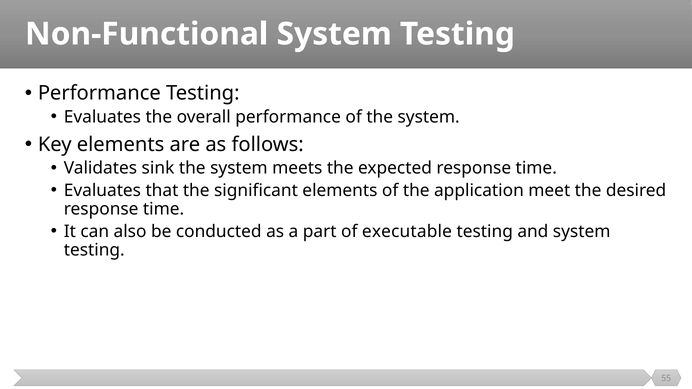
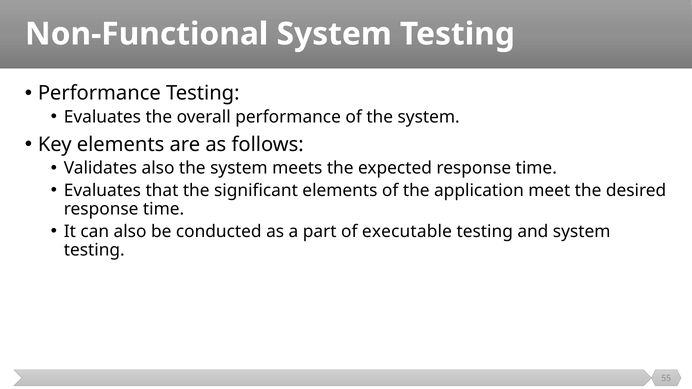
Validates sink: sink -> also (158, 168)
